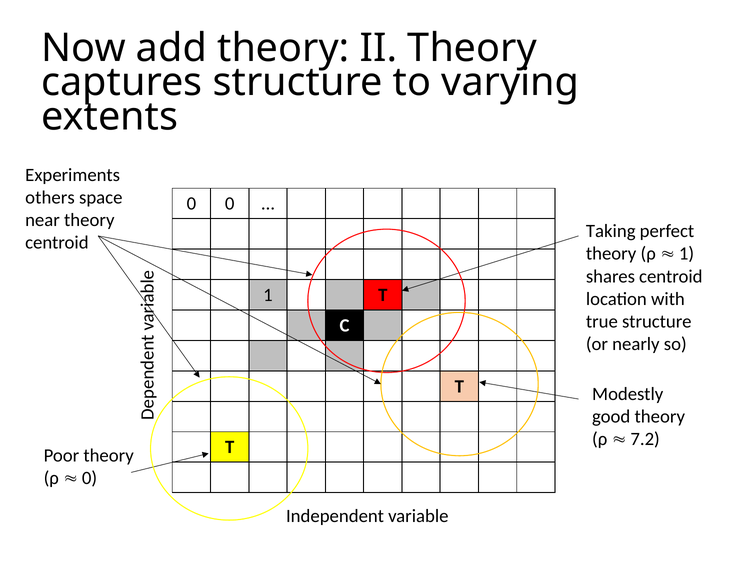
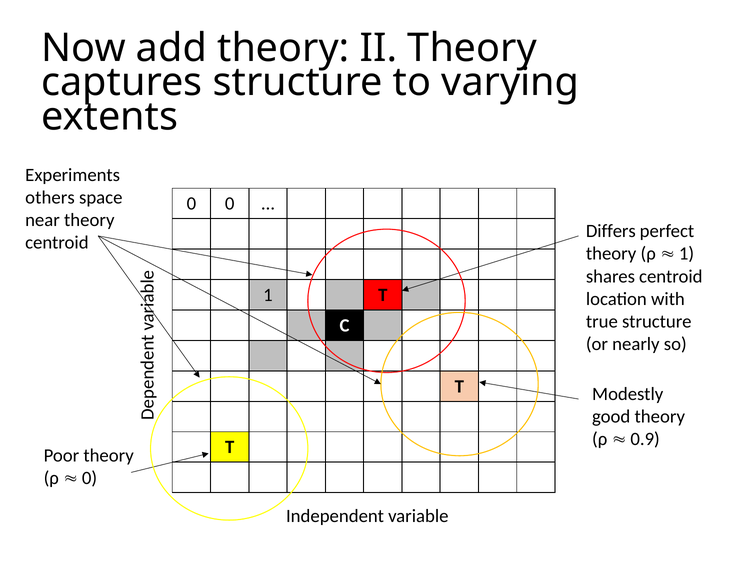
Taking: Taking -> Differs (611, 231)
7.2: 7.2 -> 0.9 (645, 438)
